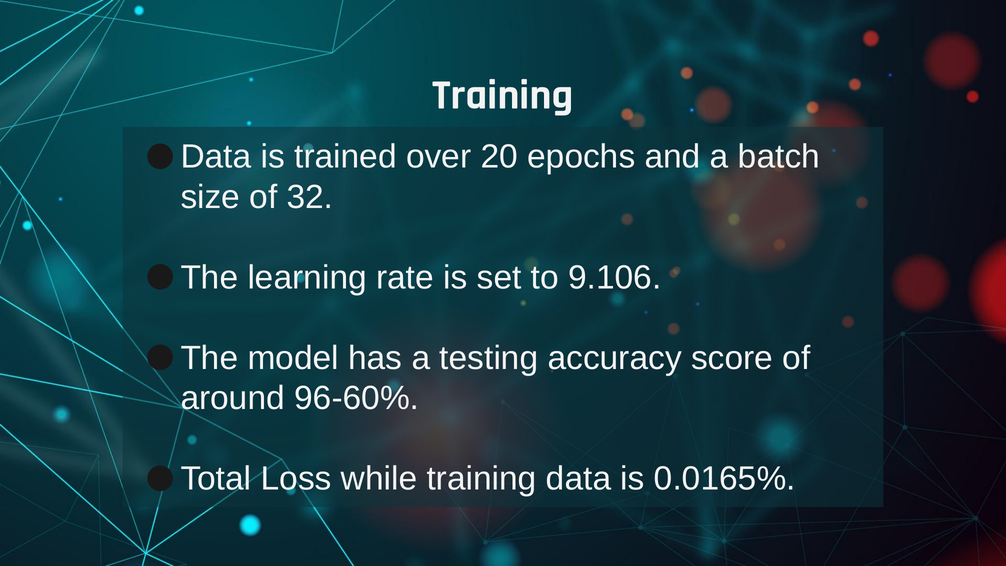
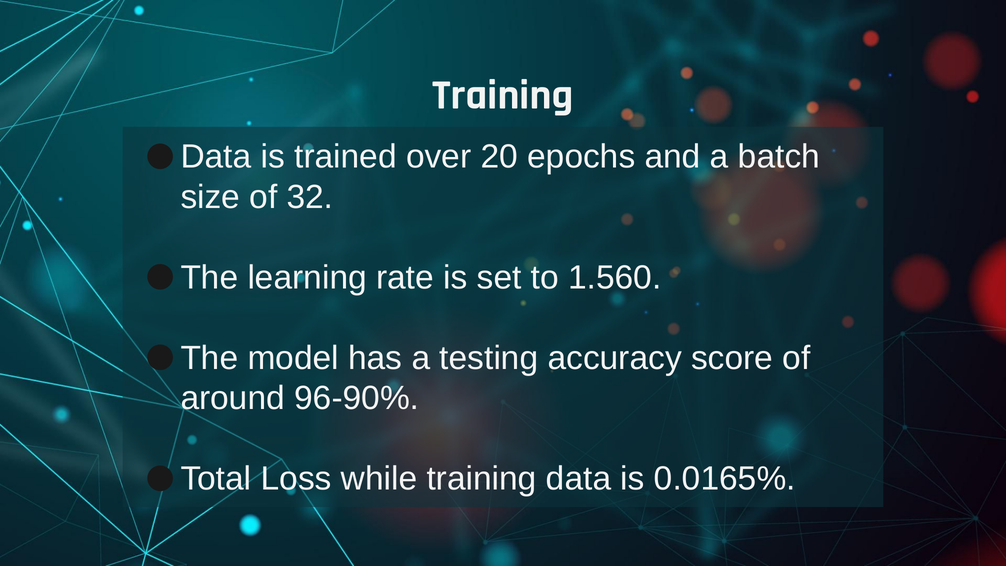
9.106: 9.106 -> 1.560 (615, 278)
96-60%: 96-60% -> 96-90% (357, 398)
